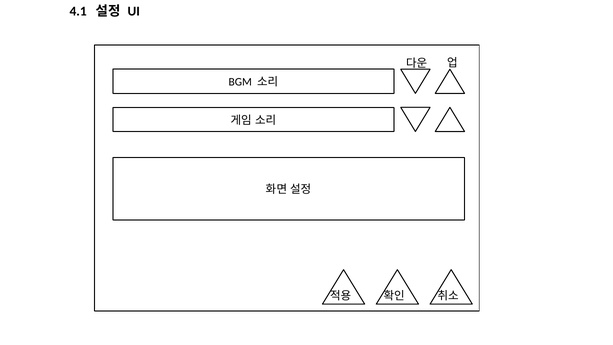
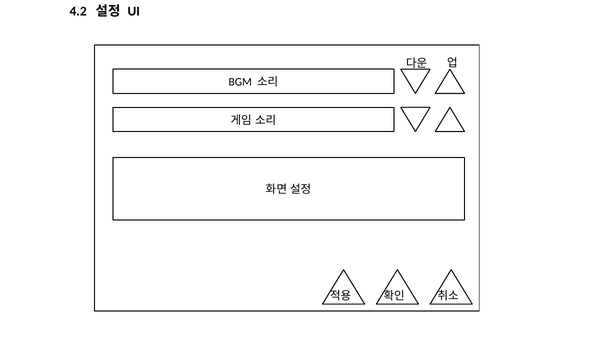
4.1: 4.1 -> 4.2 (78, 11)
